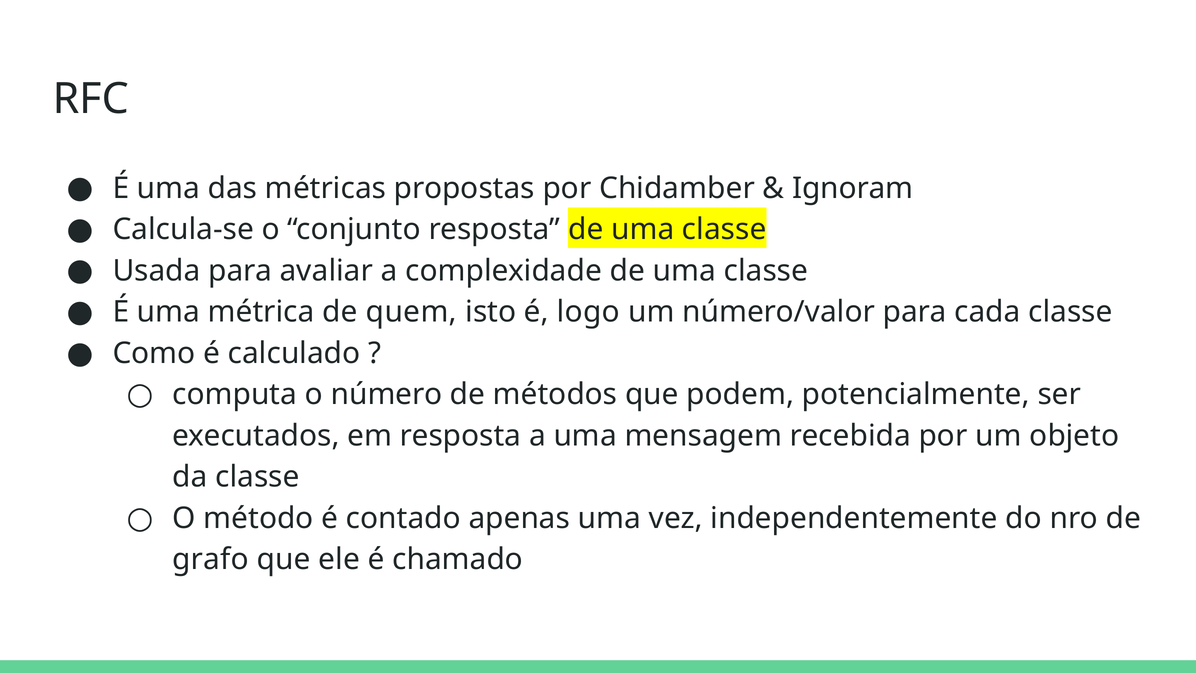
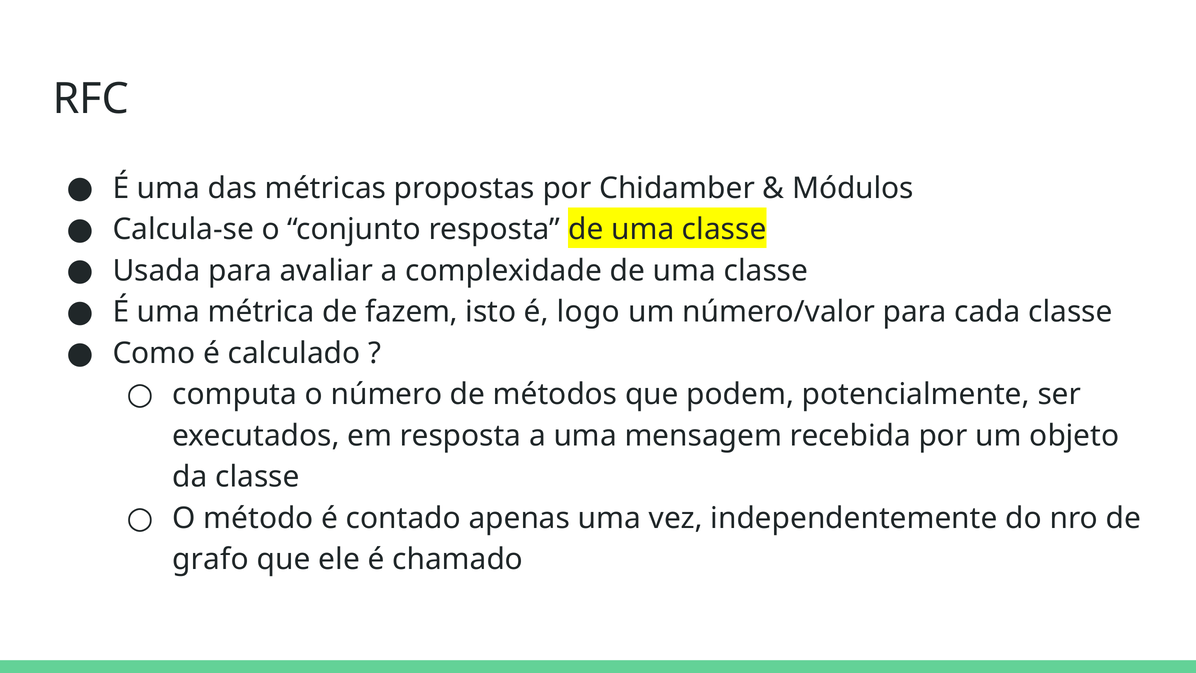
Ignoram: Ignoram -> Módulos (853, 188)
quem: quem -> fazem (412, 312)
